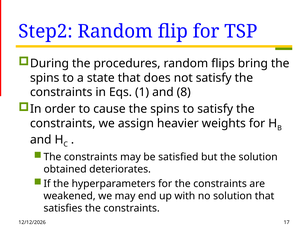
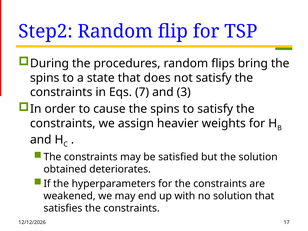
1: 1 -> 7 (142, 92)
8: 8 -> 3 (184, 92)
